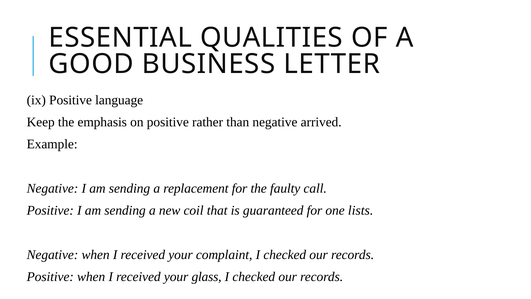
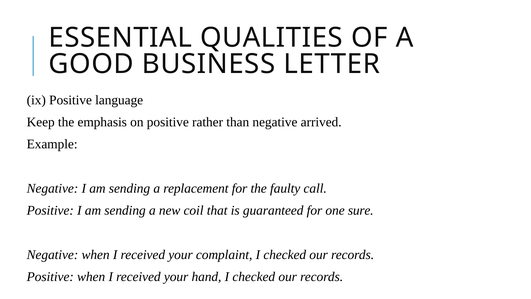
lists: lists -> sure (361, 210)
glass: glass -> hand (207, 276)
